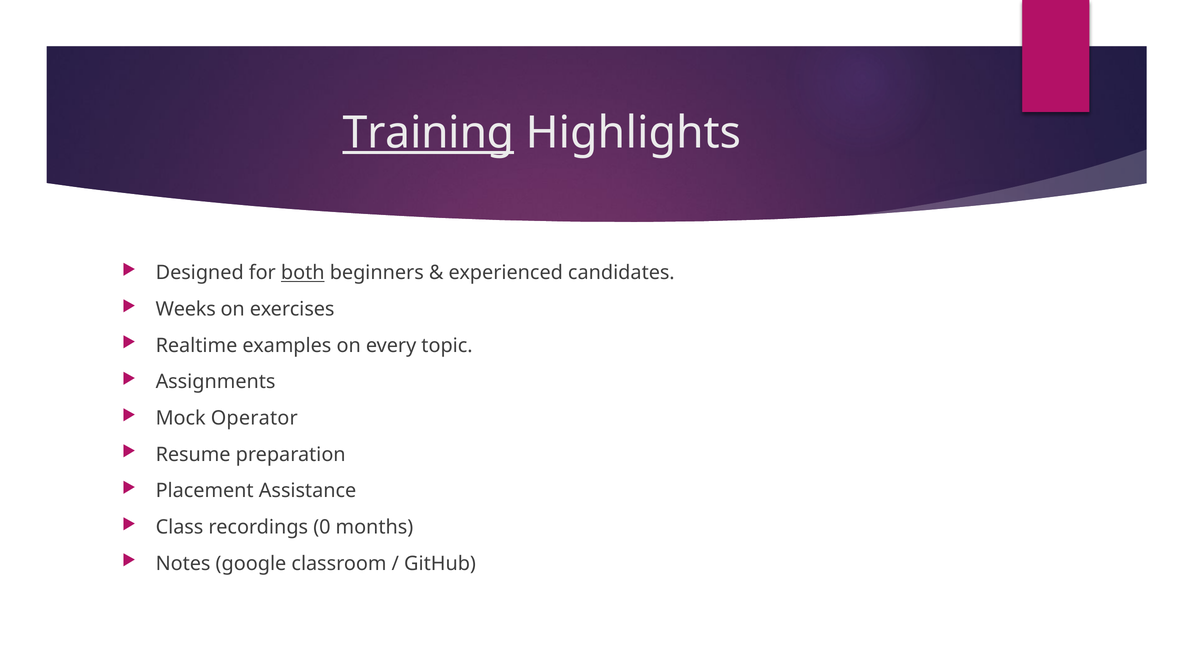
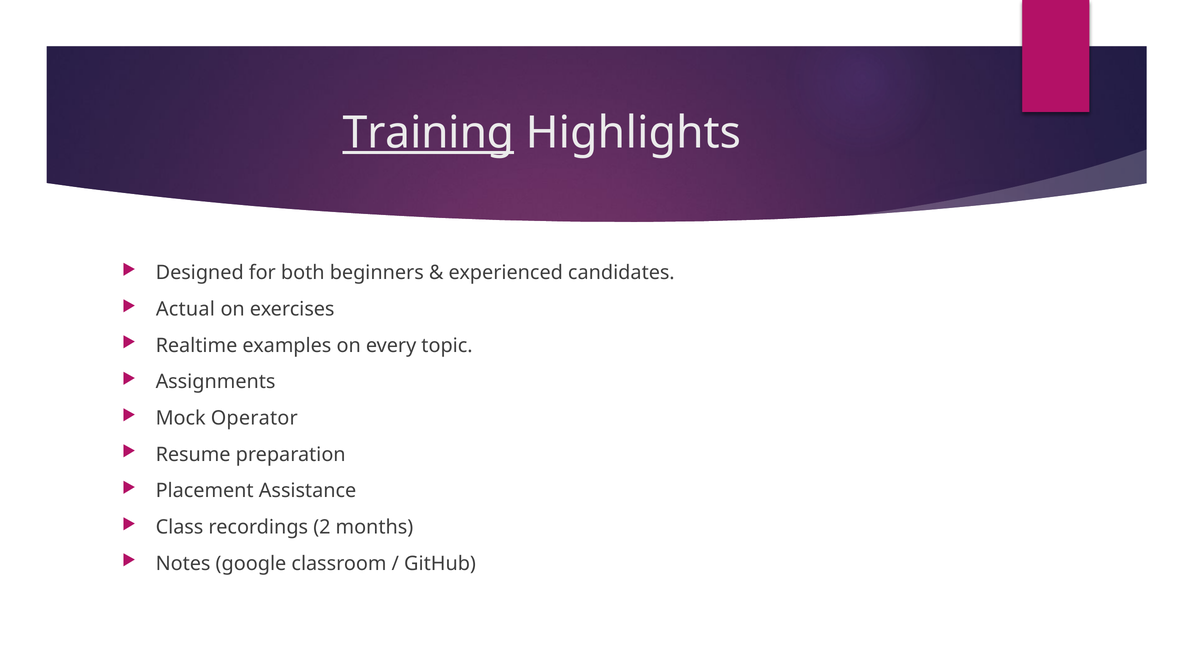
both underline: present -> none (303, 273)
Weeks: Weeks -> Actual (185, 309)
0: 0 -> 2 (322, 527)
